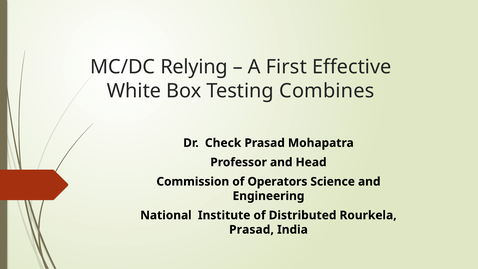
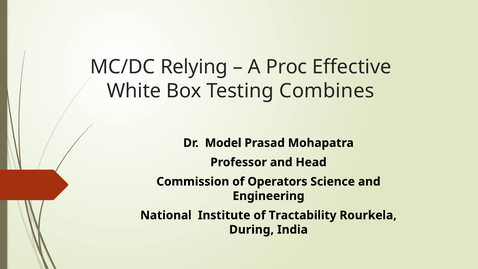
First: First -> Proc (286, 67)
Check: Check -> Model (223, 143)
Distributed: Distributed -> Tractability (303, 215)
Prasad: Prasad -> During (252, 230)
